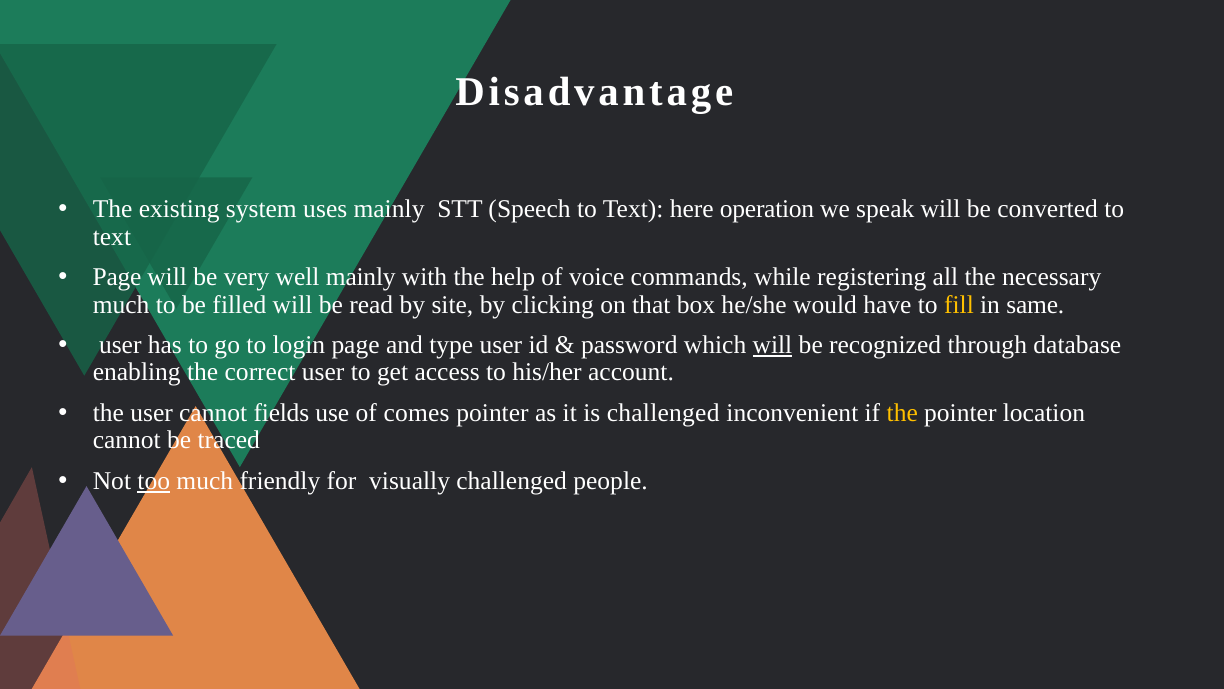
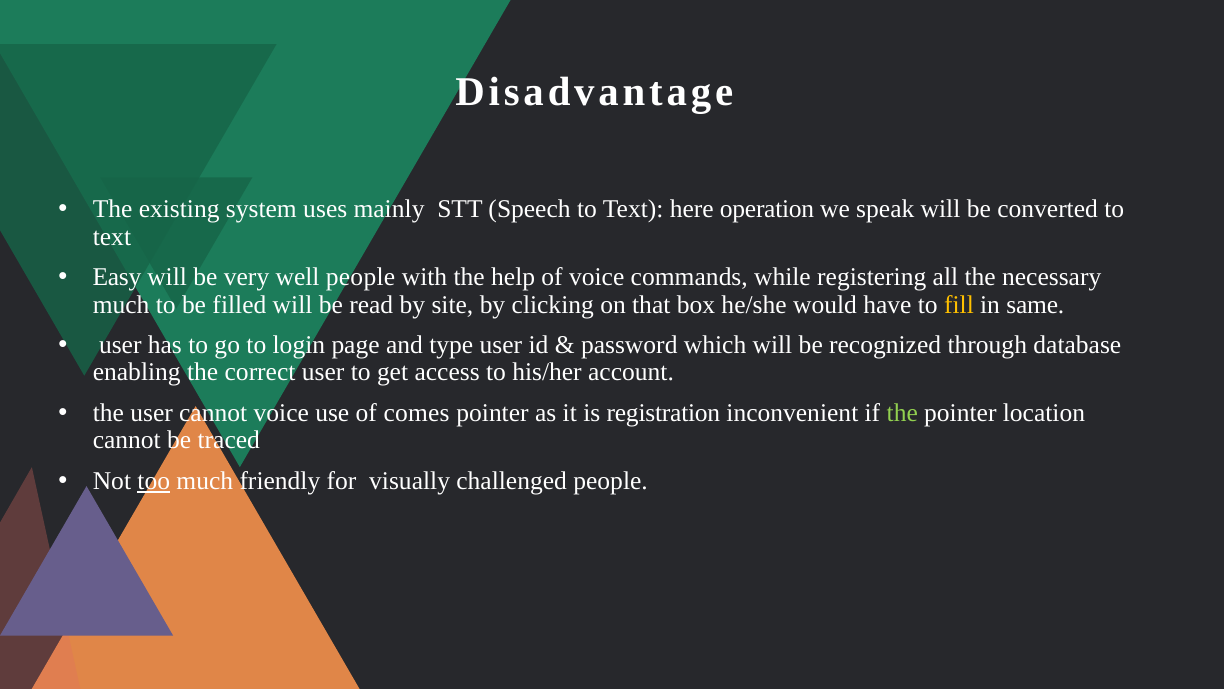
Page: Page -> Easy (117, 277)
well mainly: mainly -> people (361, 277)
will underline: present -> none (772, 345)
cannot fields: fields -> voice (281, 413)
is challenged: challenged -> registration (663, 413)
the colour: yellow -> light green (902, 413)
